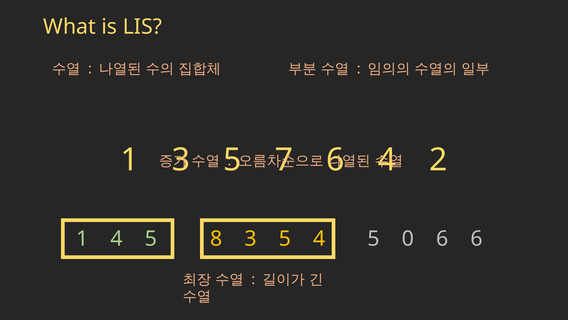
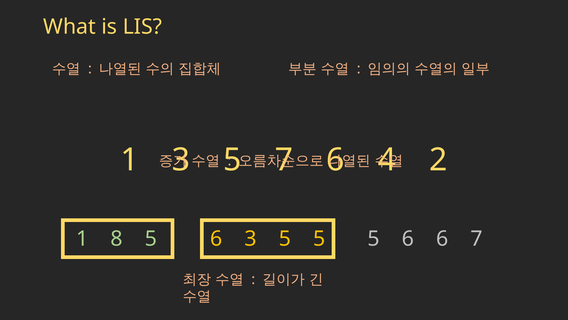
1 4: 4 -> 8 (116, 238)
8: 8 -> 6 (216, 238)
3 5 4: 4 -> 5 (319, 238)
0: 0 -> 6 (408, 238)
6 6: 6 -> 7 (477, 238)
